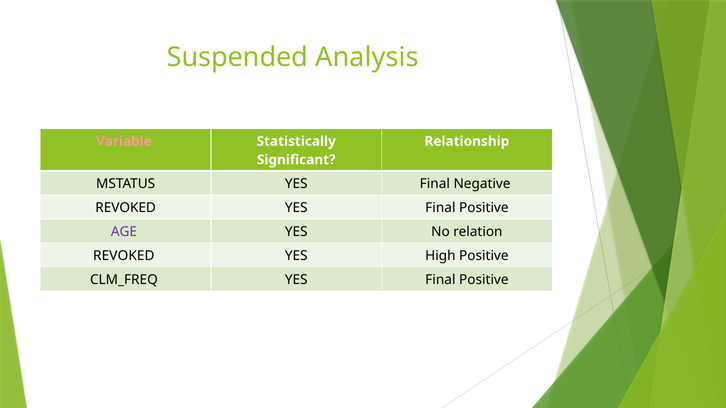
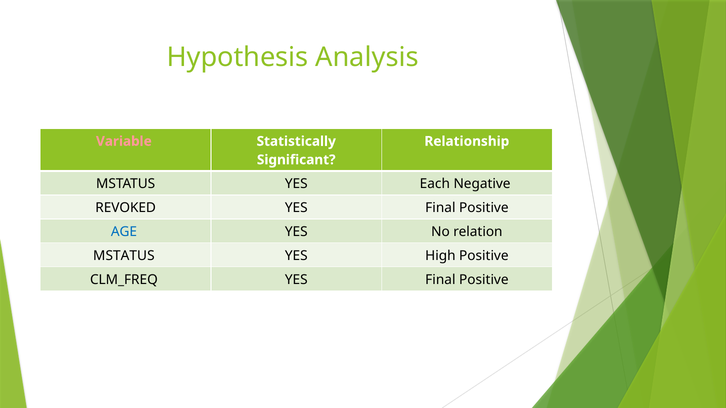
Suspended: Suspended -> Hypothesis (237, 57)
MSTATUS YES Final: Final -> Each (435, 184)
AGE colour: purple -> blue (124, 232)
REVOKED: REVOKED -> MSTATUS (124, 256)
